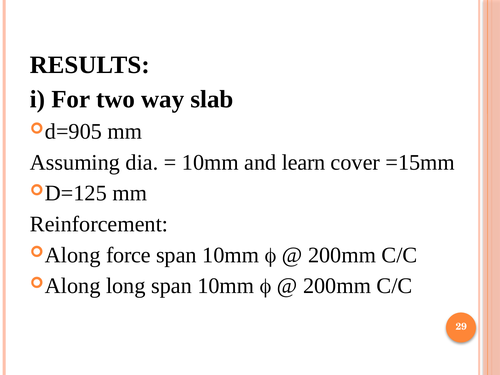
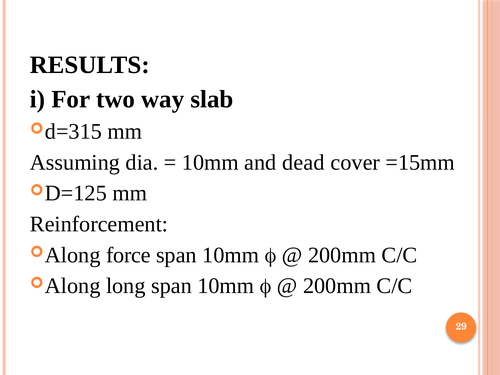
d=905: d=905 -> d=315 (73, 132)
learn: learn -> dead (303, 162)
